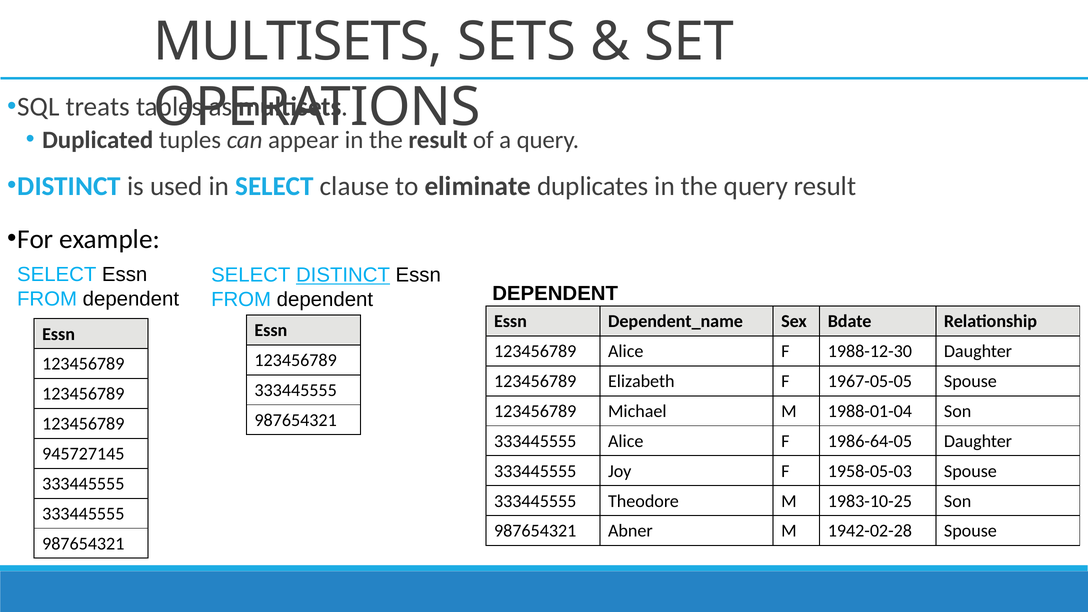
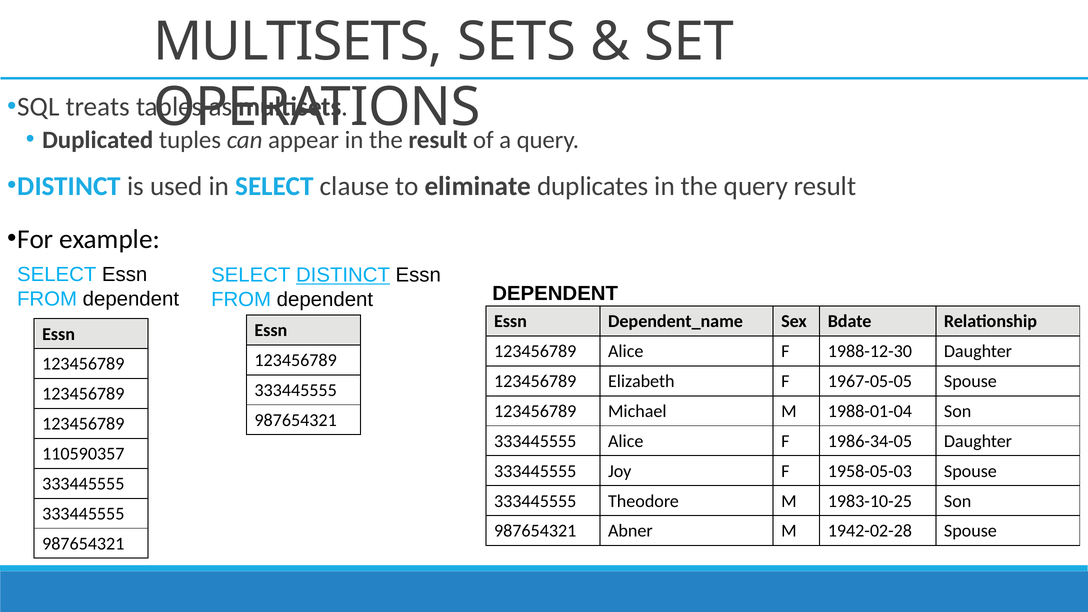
1986-64-05: 1986-64-05 -> 1986-34-05 (870, 441)
945727145: 945727145 -> 110590357 (83, 454)
